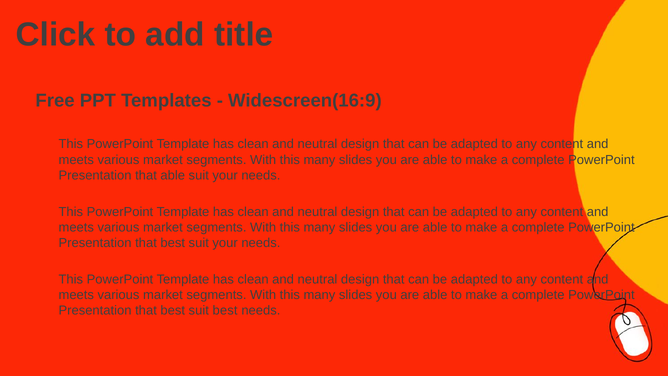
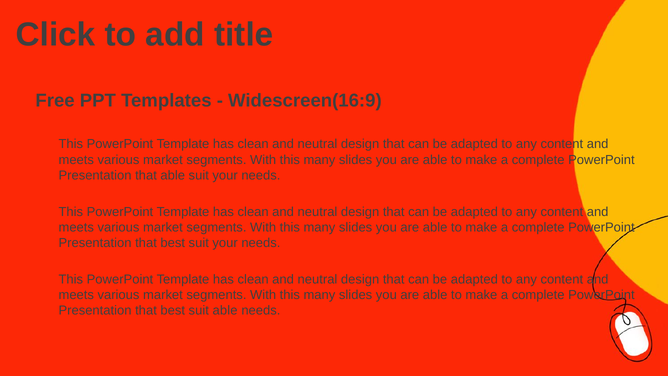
suit best: best -> able (225, 310)
